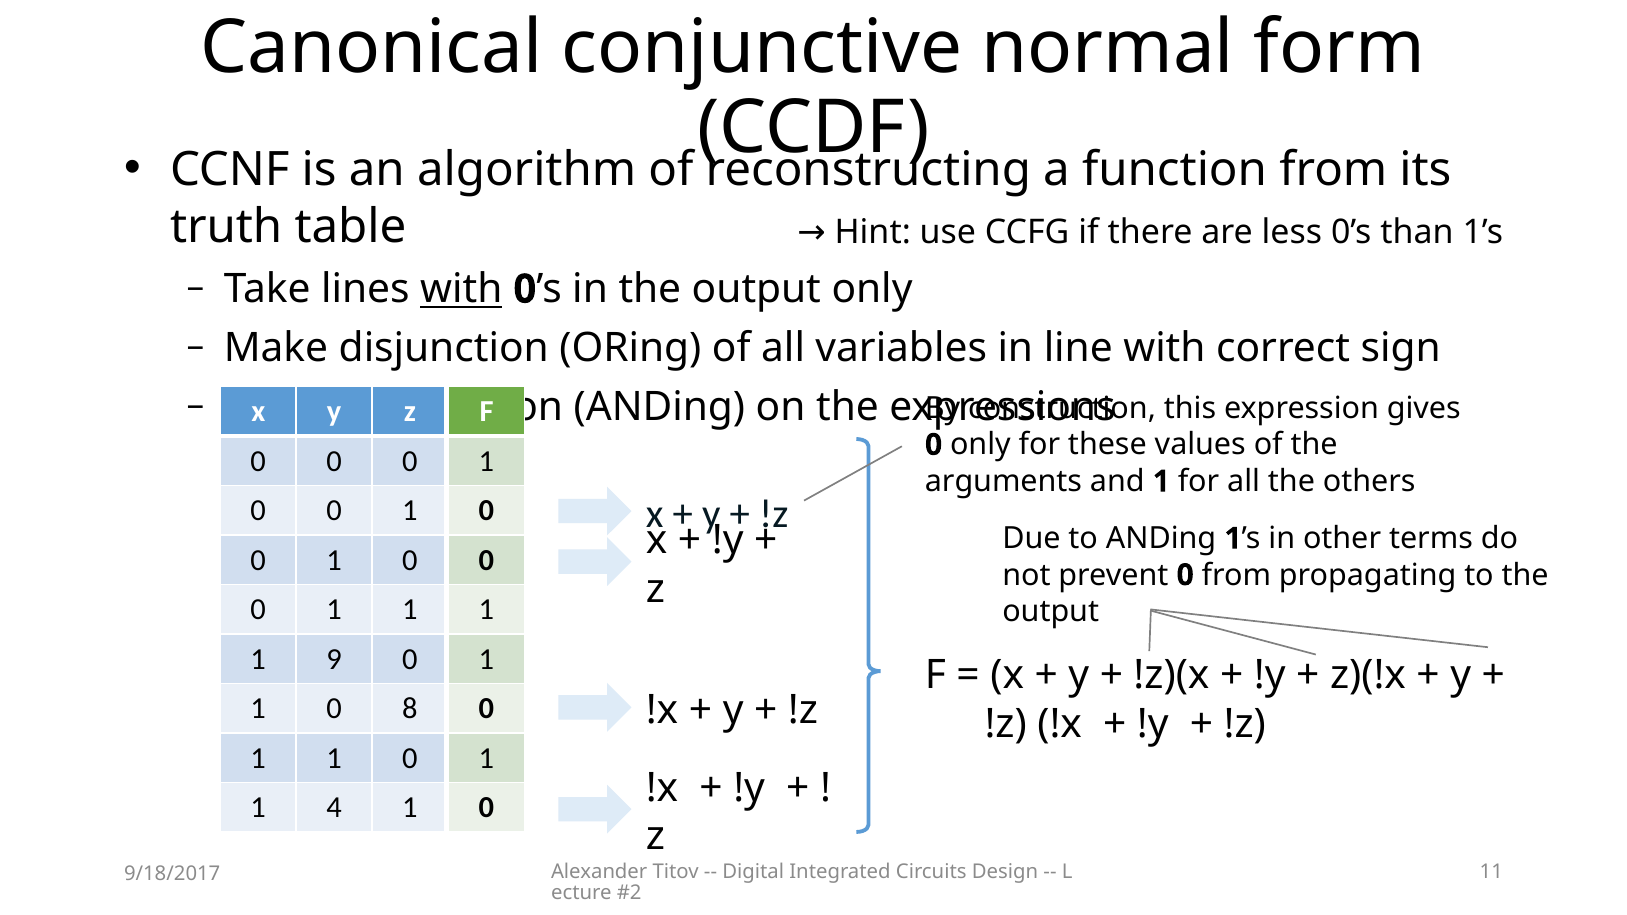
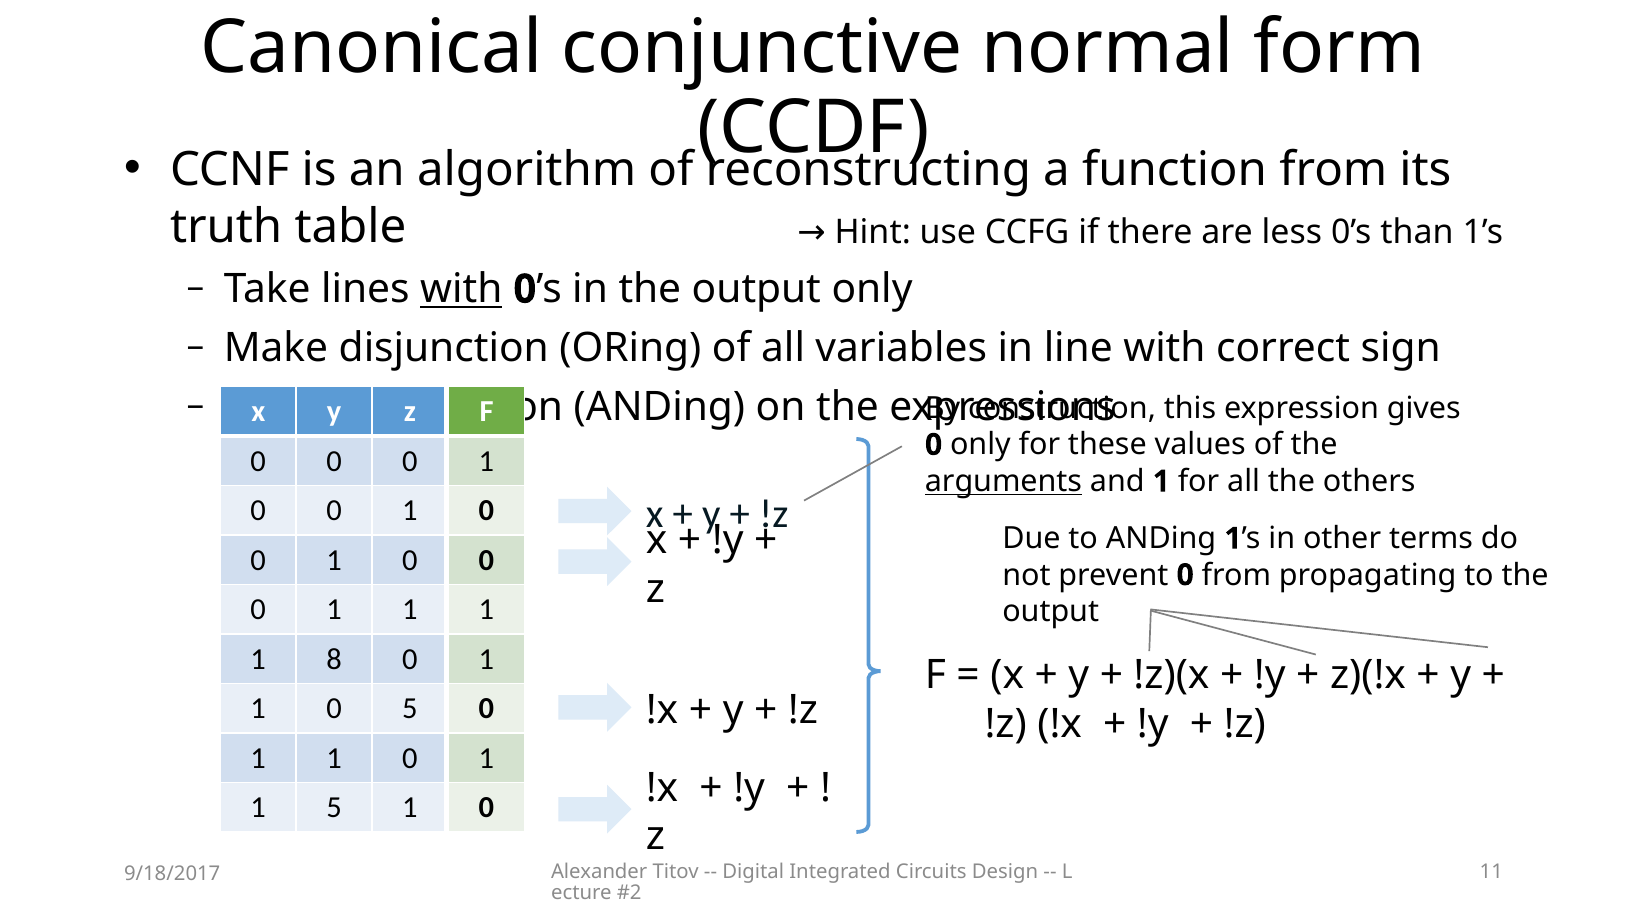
arguments underline: none -> present (1003, 482)
9: 9 -> 8 (334, 659)
0 8: 8 -> 5 (410, 709)
1 4: 4 -> 5 (334, 808)
